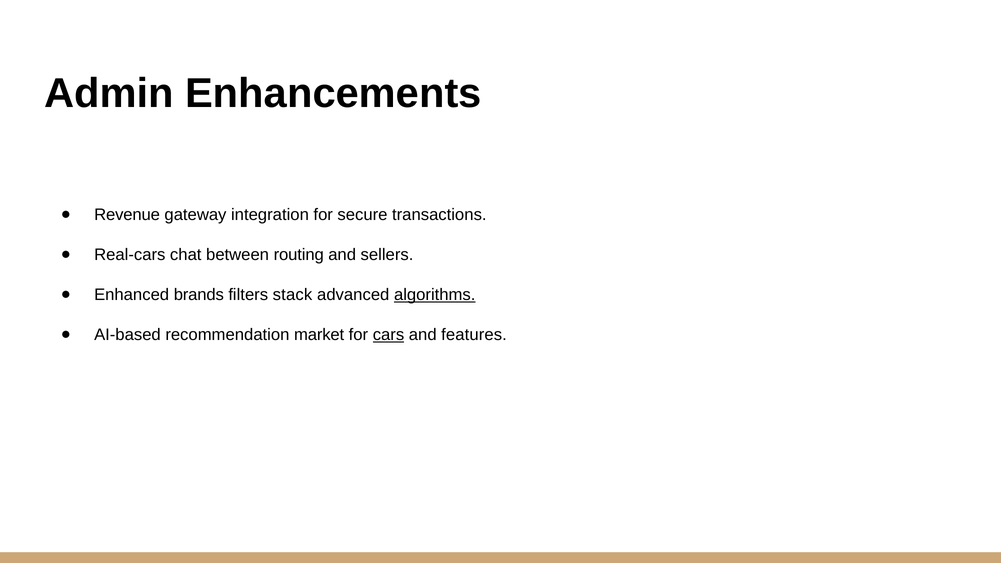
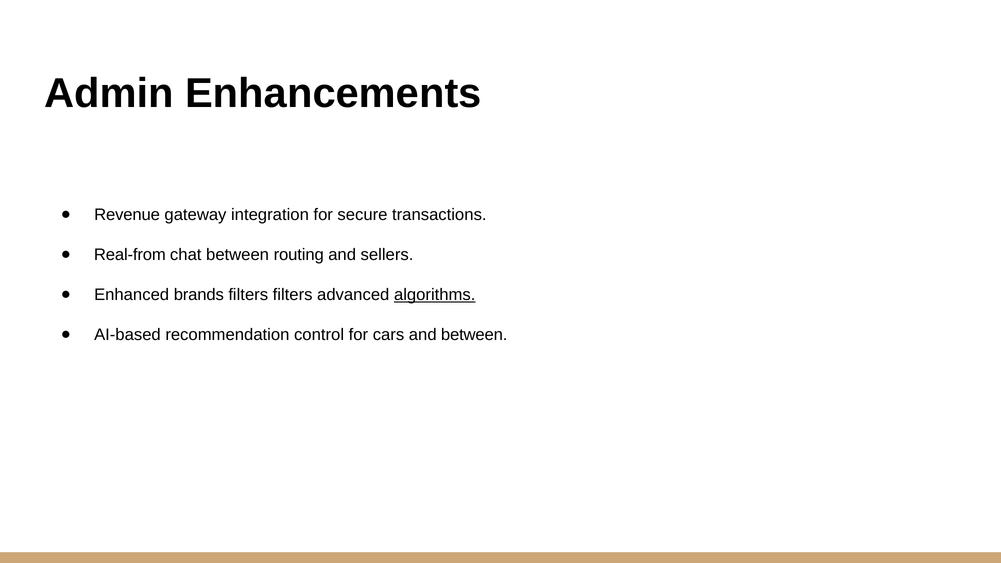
Real-cars: Real-cars -> Real-from (130, 255)
filters stack: stack -> filters (293, 295)
market: market -> control (319, 335)
cars underline: present -> none (389, 335)
and features: features -> between (474, 335)
